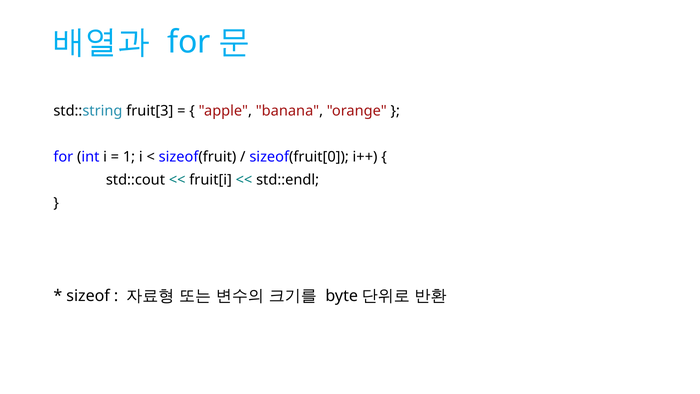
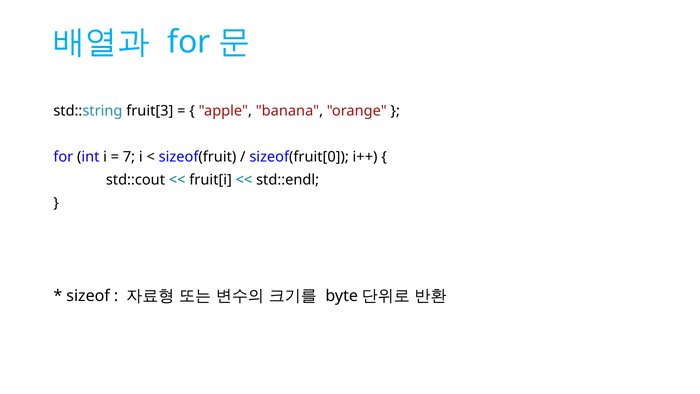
1: 1 -> 7 (129, 157)
